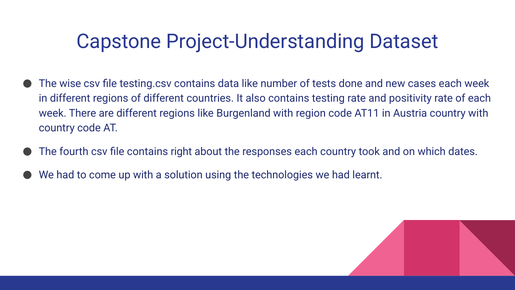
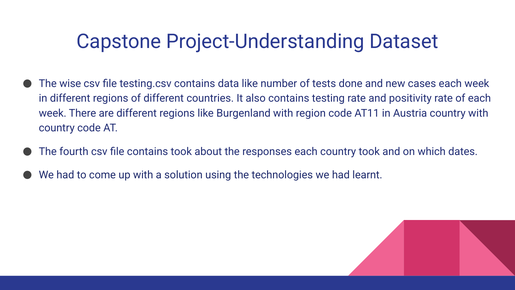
contains right: right -> took (181, 151)
